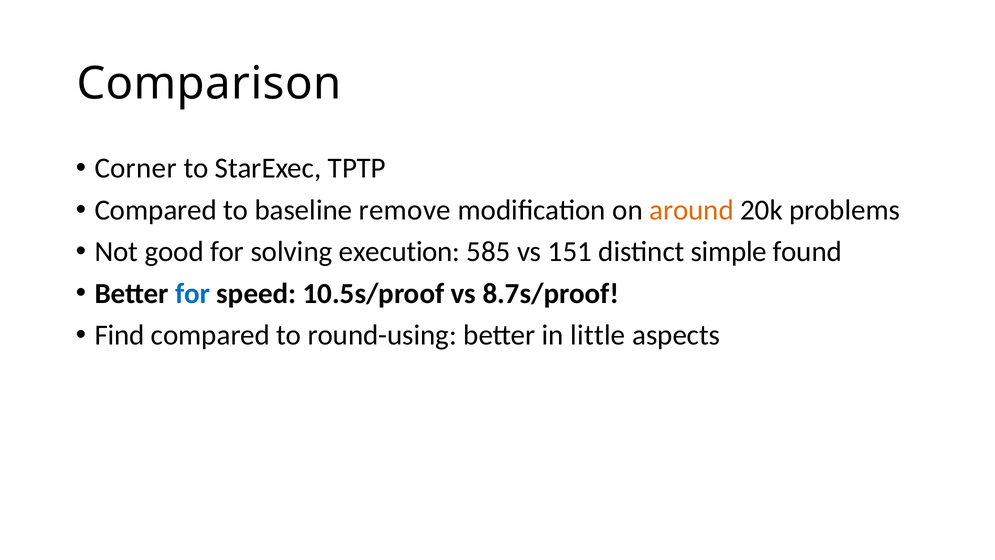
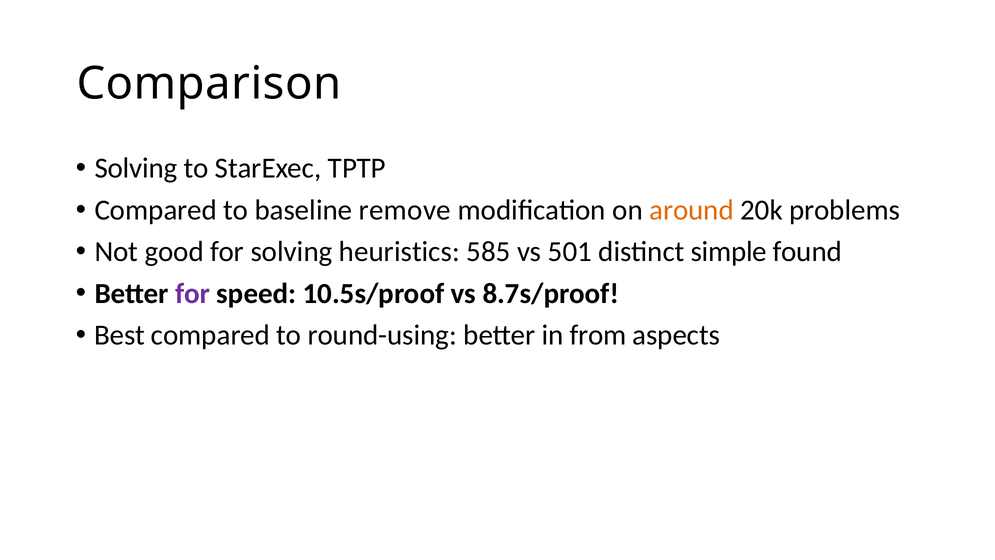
Corner: Corner -> Solving (136, 168)
execution: execution -> heuristics (399, 252)
151: 151 -> 501 (570, 252)
for colour: blue -> purple (193, 293)
Find: Find -> Best (120, 335)
little: little -> from (598, 335)
